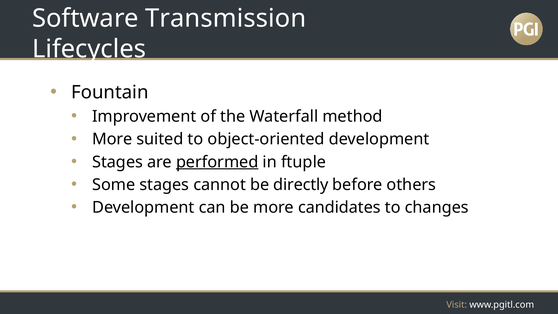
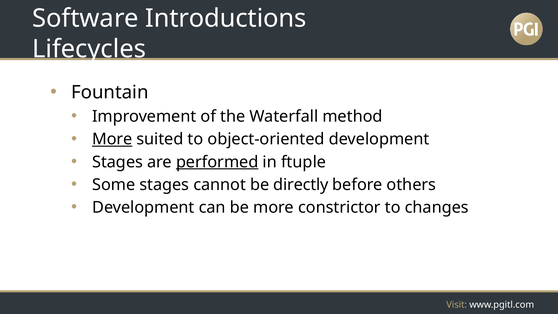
Transmission: Transmission -> Introductions (226, 18)
More underline: none -> present (112, 139)
candidates: candidates -> constrictor (339, 207)
